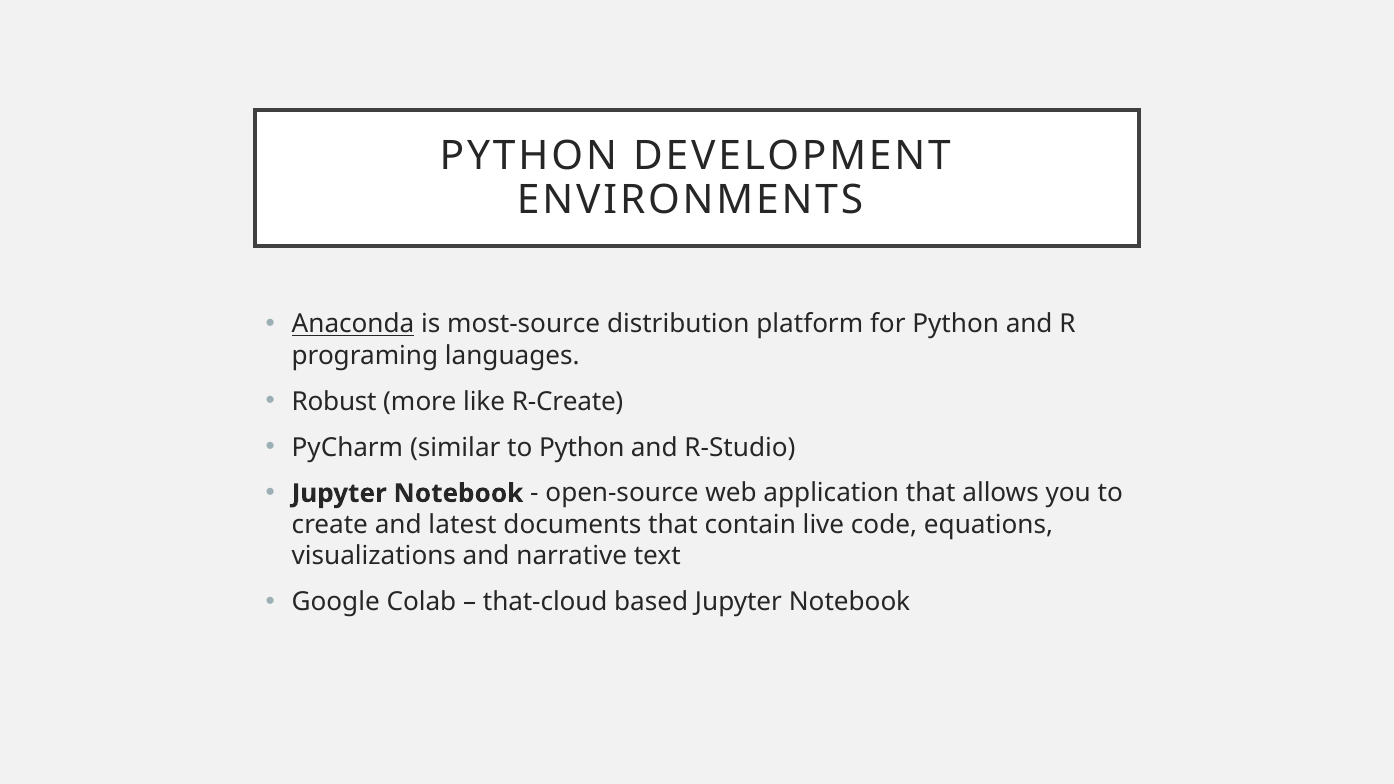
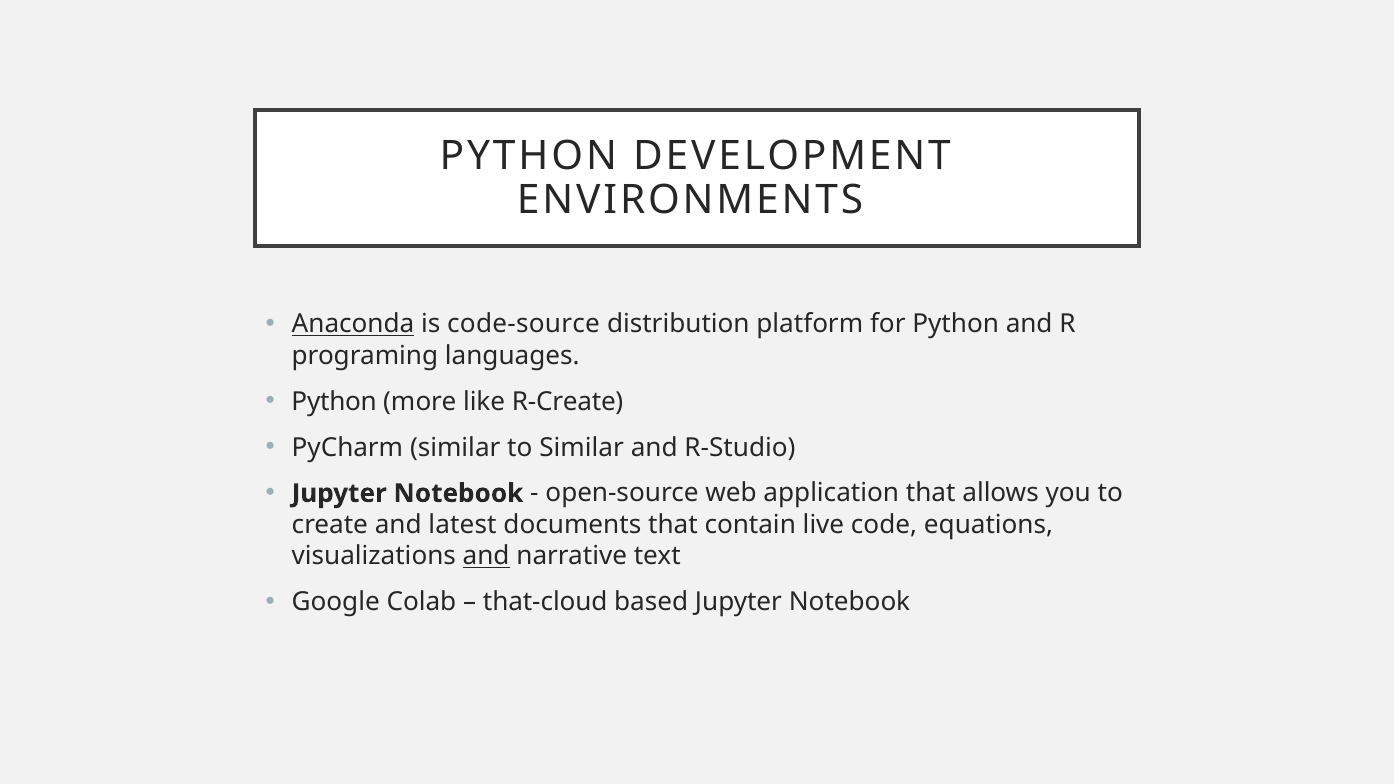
most-source: most-source -> code-source (524, 324)
Robust: Robust -> Python (334, 402)
to Python: Python -> Similar (582, 448)
and underline: none -> present (486, 556)
